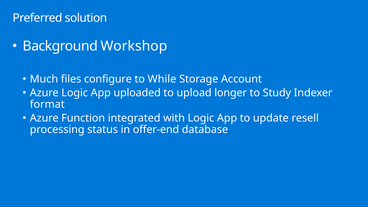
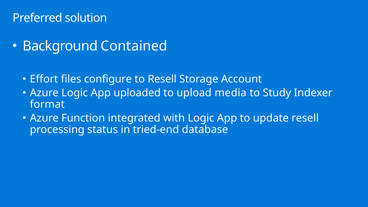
Workshop: Workshop -> Contained (134, 46)
Much: Much -> Effort (44, 79)
to While: While -> Resell (162, 79)
longer: longer -> media (231, 93)
offer-end: offer-end -> tried-end (156, 130)
